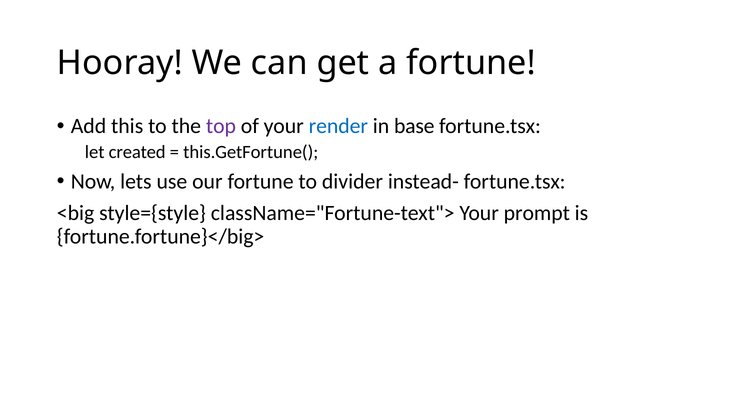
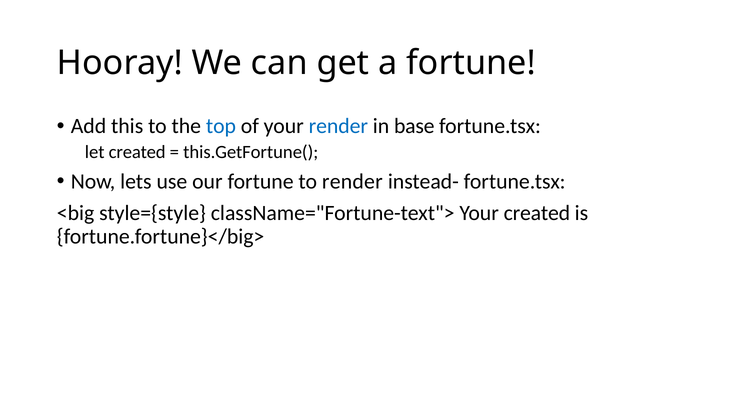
top colour: purple -> blue (221, 126)
to divider: divider -> render (352, 181)
Your prompt: prompt -> created (537, 213)
